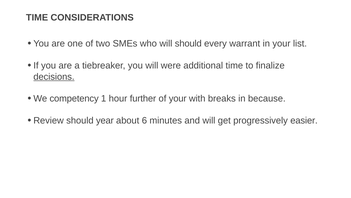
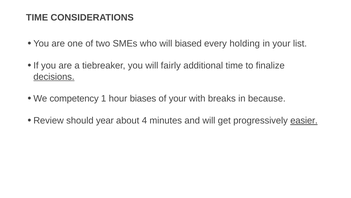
will should: should -> biased (188, 43)
warrant: warrant -> holding (245, 43)
were: were -> fairly (171, 65)
further: further -> biases (143, 98)
6: 6 -> 4 (144, 120)
easier underline: none -> present (304, 120)
